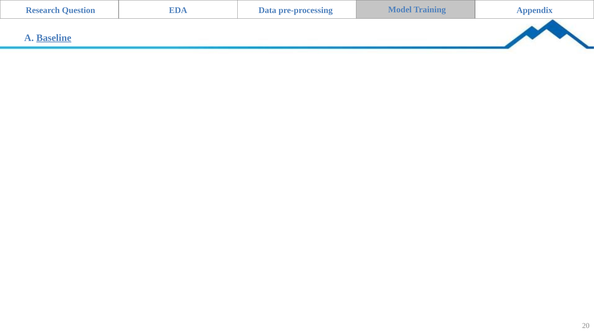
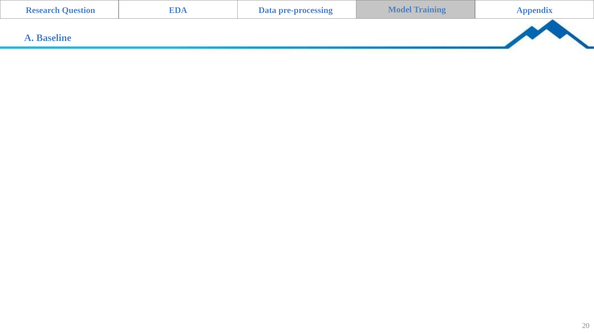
Baseline underline: present -> none (54, 38)
